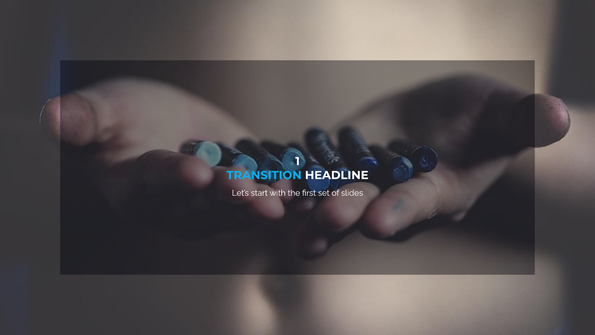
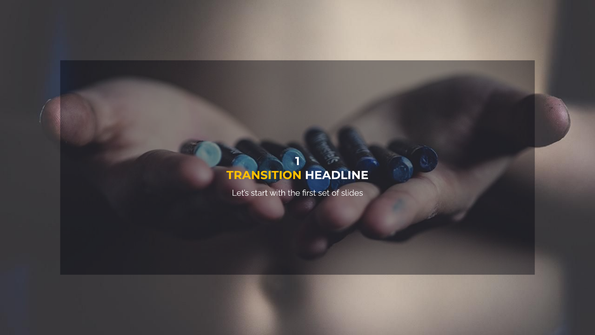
TRANSITION colour: light blue -> yellow (264, 175)
